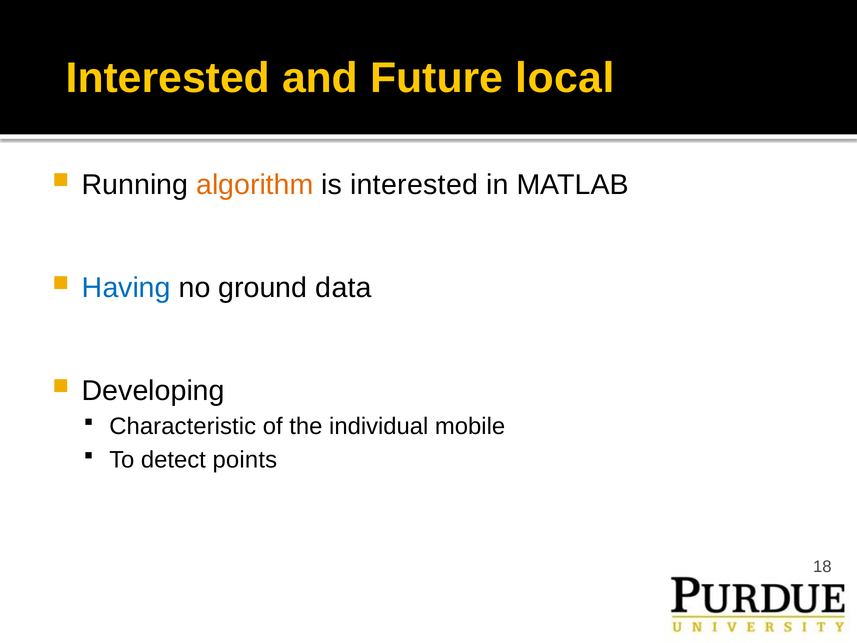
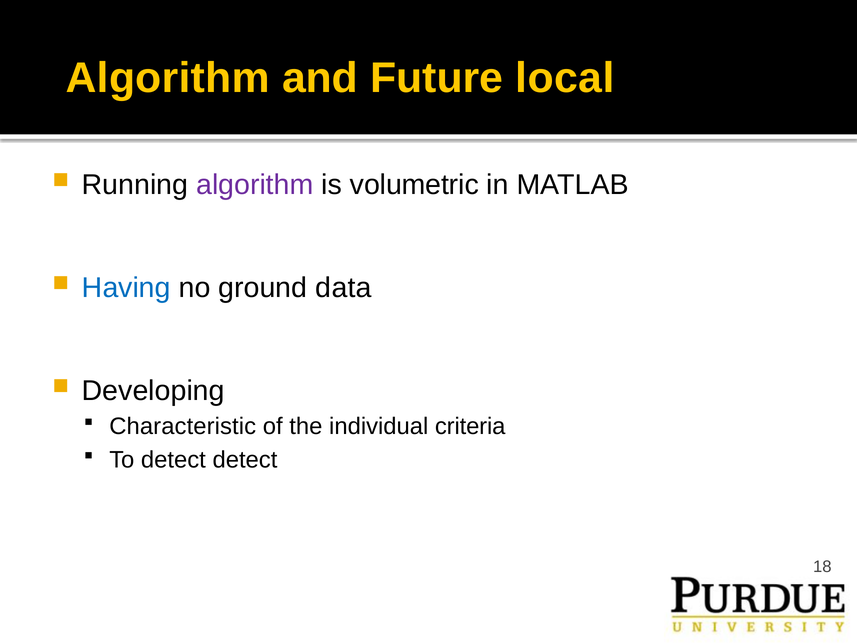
Interested: Interested -> Algorithm (168, 78)
algorithm colour: orange -> purple (255, 185)
is interested: interested -> volumetric (414, 185)
mobile: mobile -> criteria (470, 426)
detect points: points -> detect (245, 460)
